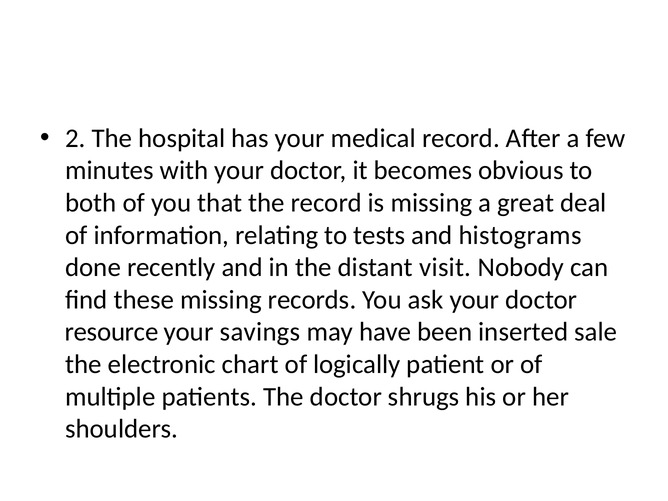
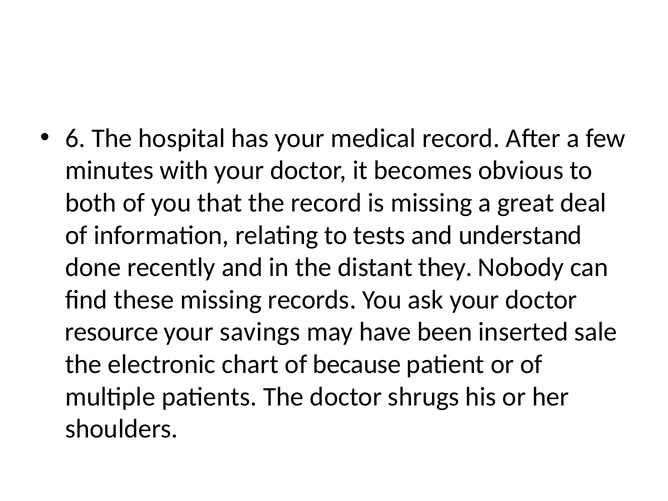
2: 2 -> 6 (75, 138)
histograms: histograms -> understand (520, 235)
visit: visit -> they (445, 267)
logically: logically -> because (357, 364)
